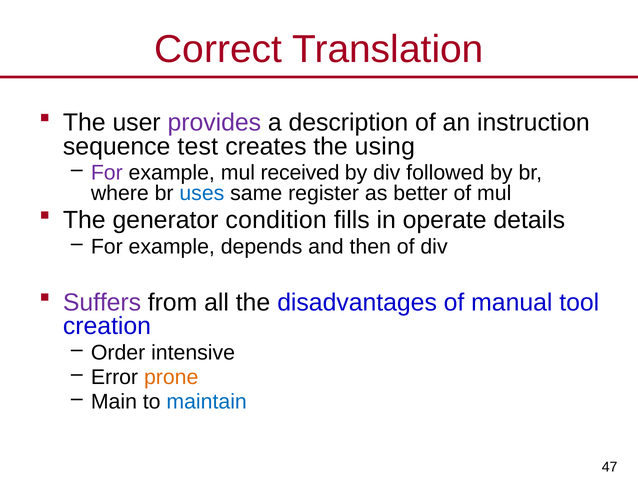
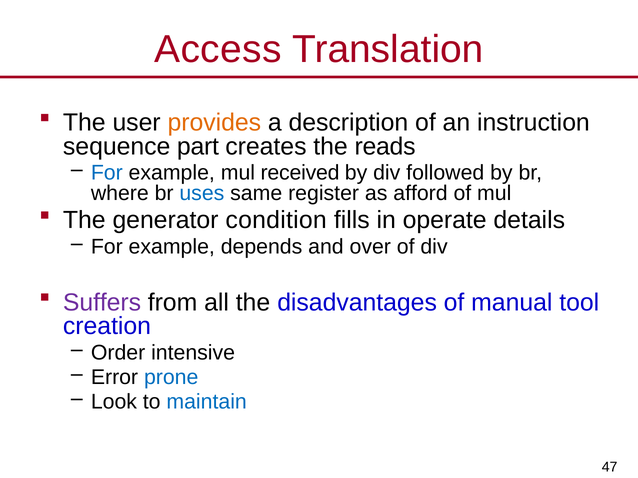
Correct: Correct -> Access (218, 49)
provides colour: purple -> orange (214, 123)
test: test -> part (198, 147)
using: using -> reads (385, 147)
For colour: purple -> blue (107, 173)
better: better -> afford (420, 193)
then: then -> over (370, 247)
prone colour: orange -> blue (171, 378)
Main: Main -> Look (114, 402)
